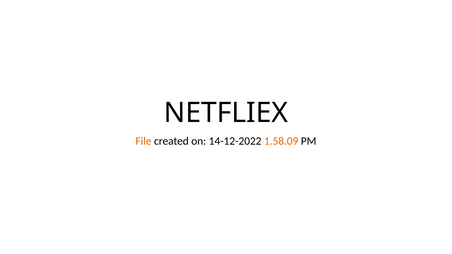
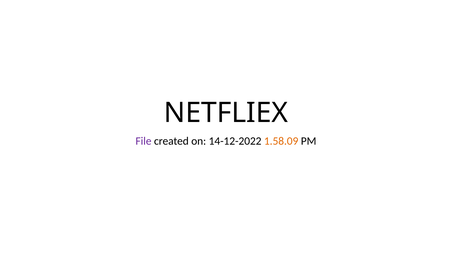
File colour: orange -> purple (143, 141)
